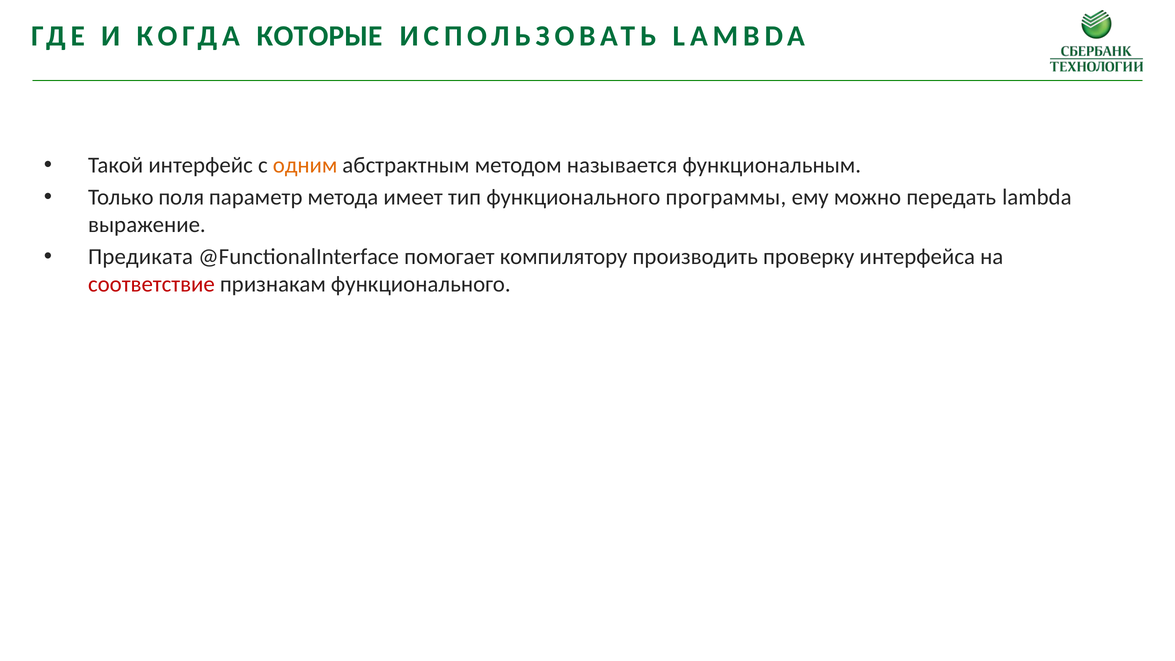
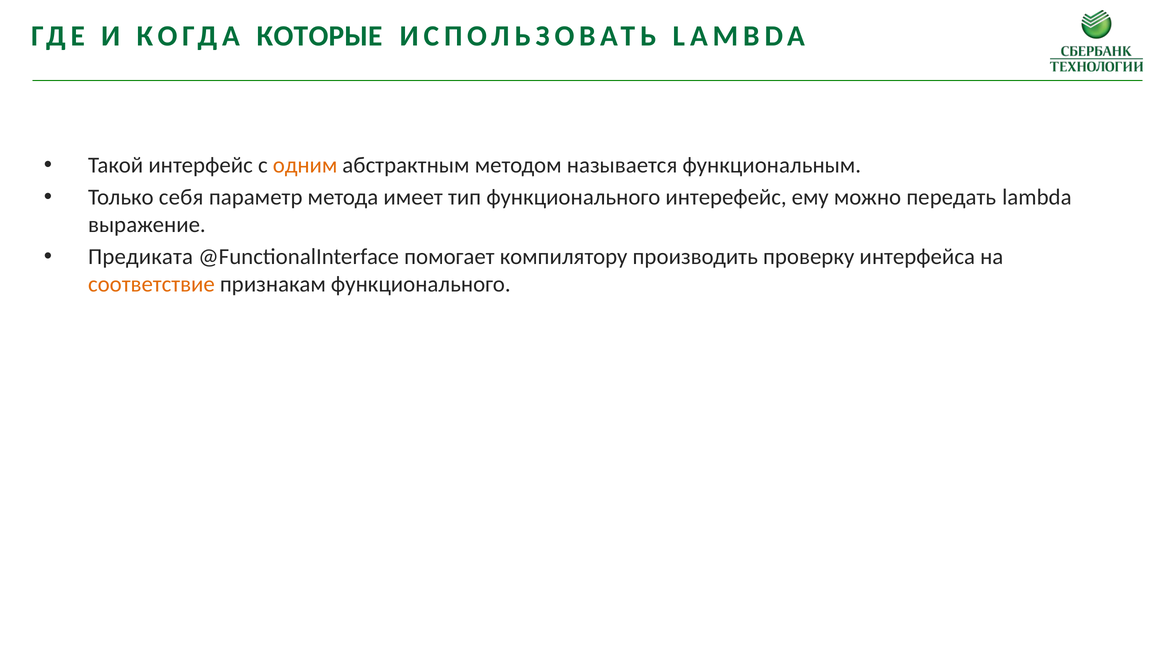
поля: поля -> себя (181, 197)
программы: программы -> интерефейс (726, 197)
соответствие colour: red -> orange (151, 284)
